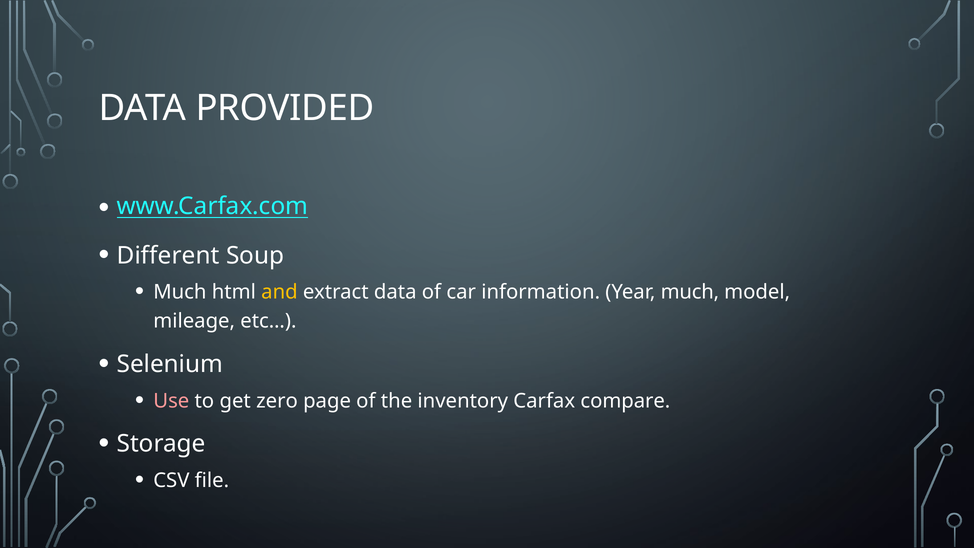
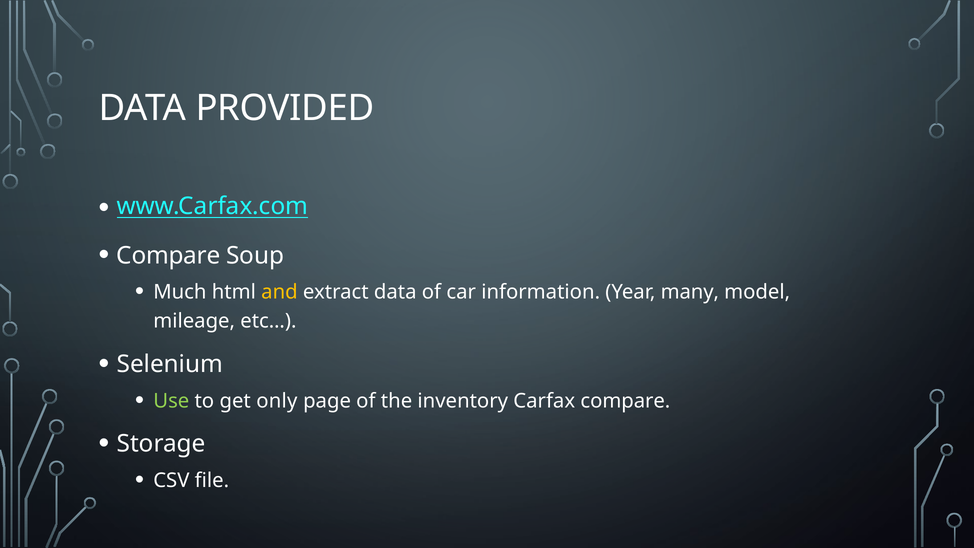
Different: Different -> Compare (168, 256)
Year much: much -> many (690, 292)
Use colour: pink -> light green (171, 401)
zero: zero -> only (277, 401)
